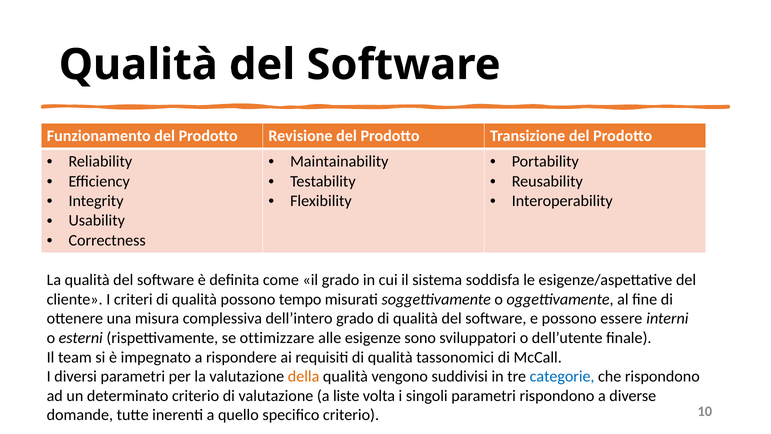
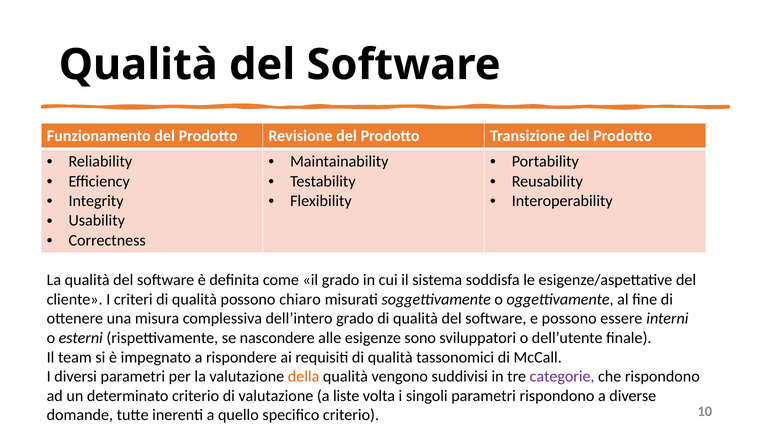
tempo: tempo -> chiaro (300, 299)
ottimizzare: ottimizzare -> nascondere (277, 338)
categorie colour: blue -> purple (562, 376)
